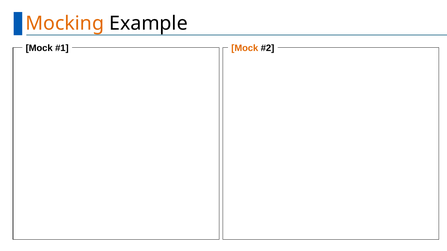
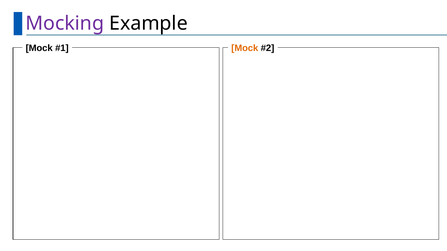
Mocking colour: orange -> purple (65, 23)
